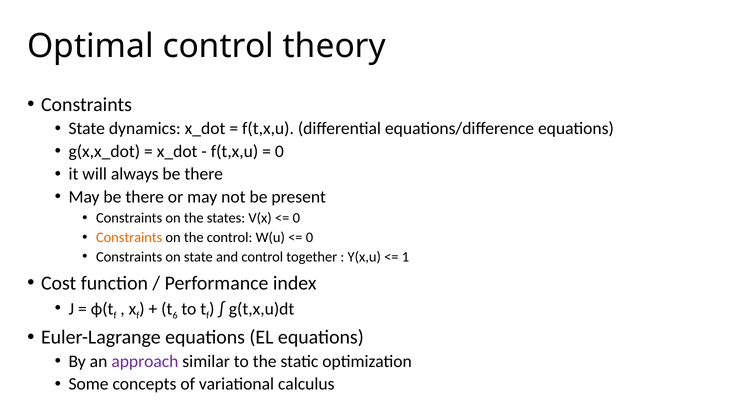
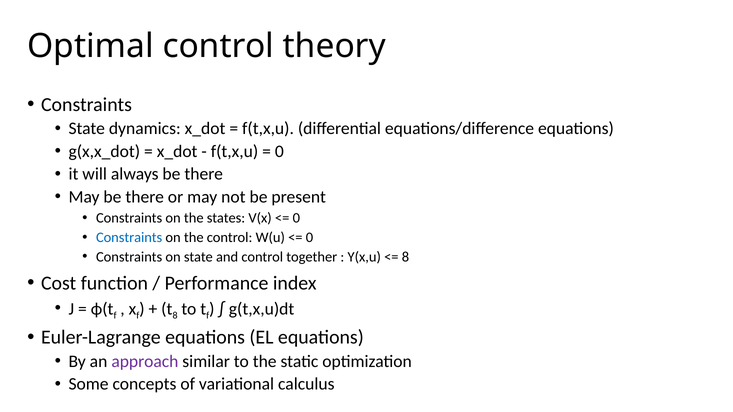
Constraints colour: orange -> blue (129, 238)
1: 1 -> 8 (406, 257)
6: 6 -> 8 (175, 316)
